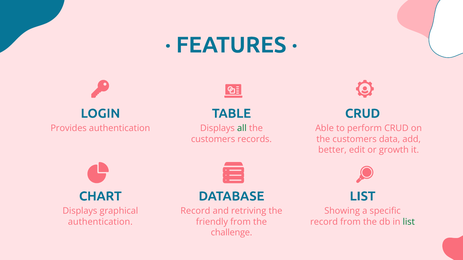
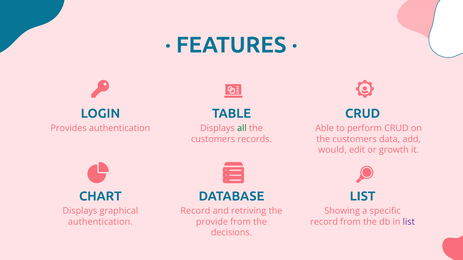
better: better -> would (332, 150)
friendly: friendly -> provide (212, 222)
list colour: green -> purple (409, 222)
challenge: challenge -> decisions (231, 233)
